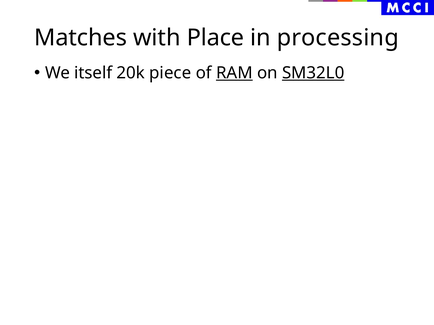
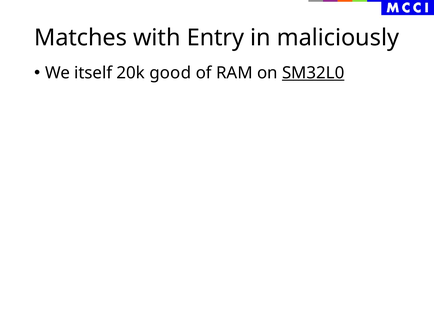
Place: Place -> Entry (215, 38)
processing: processing -> maliciously (338, 38)
piece: piece -> good (170, 73)
RAM underline: present -> none (234, 73)
